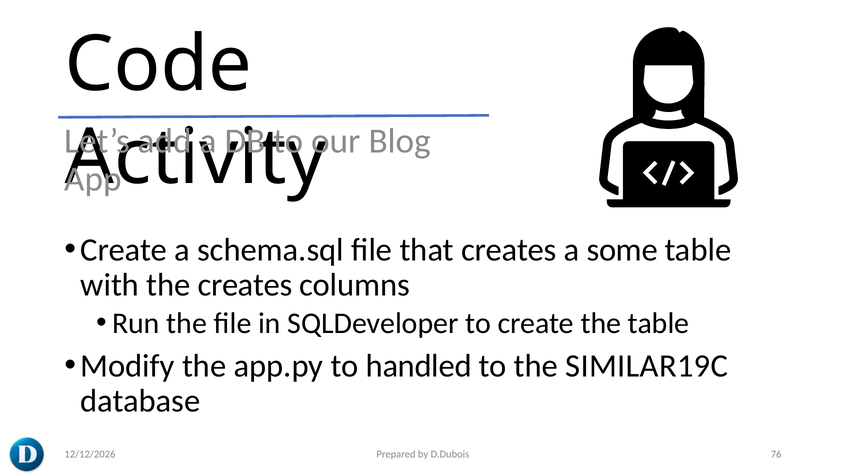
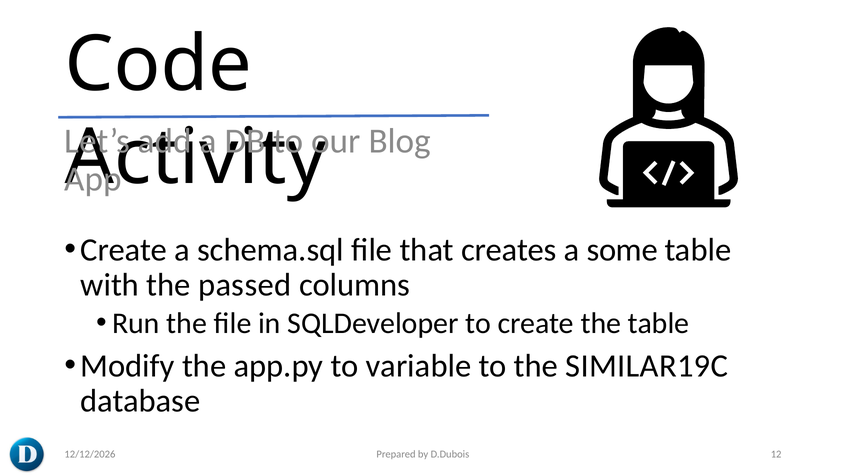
the creates: creates -> passed (245, 285)
handled: handled -> variable (419, 366)
76: 76 -> 12 (776, 454)
